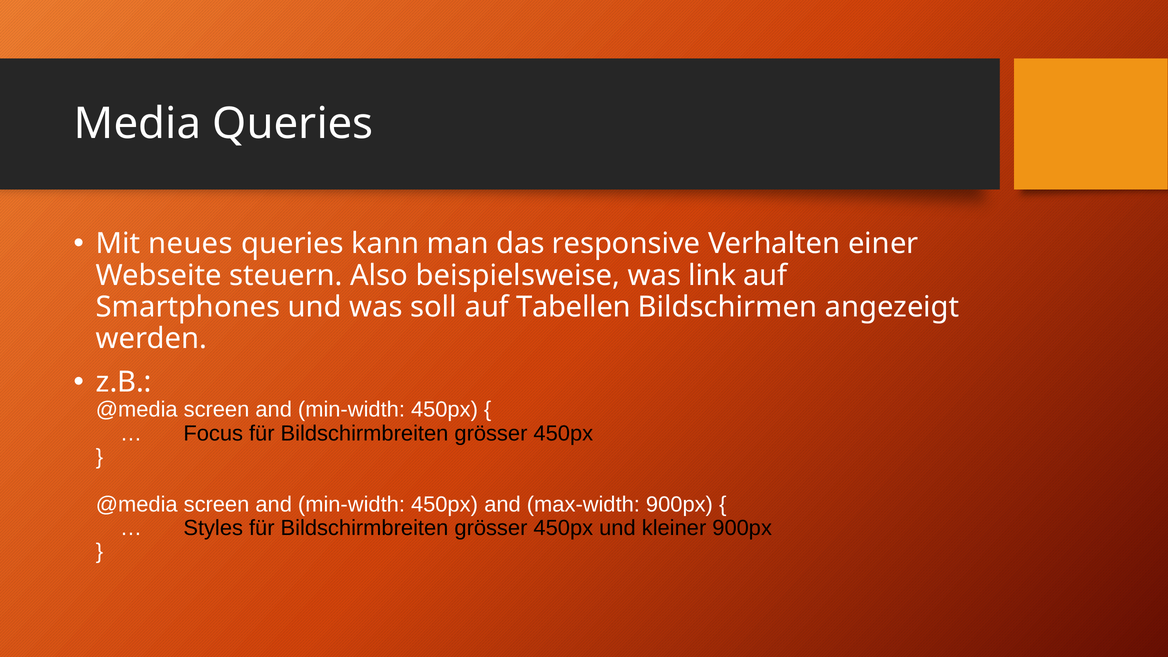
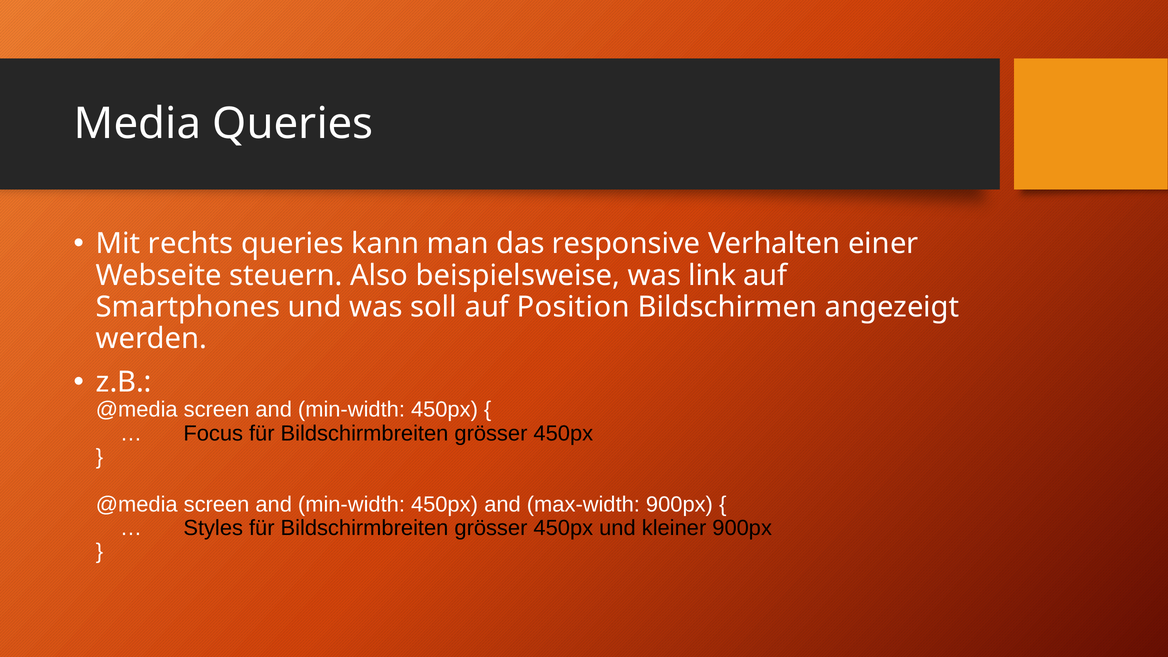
neues: neues -> rechts (191, 244)
Tabellen: Tabellen -> Position (573, 307)
